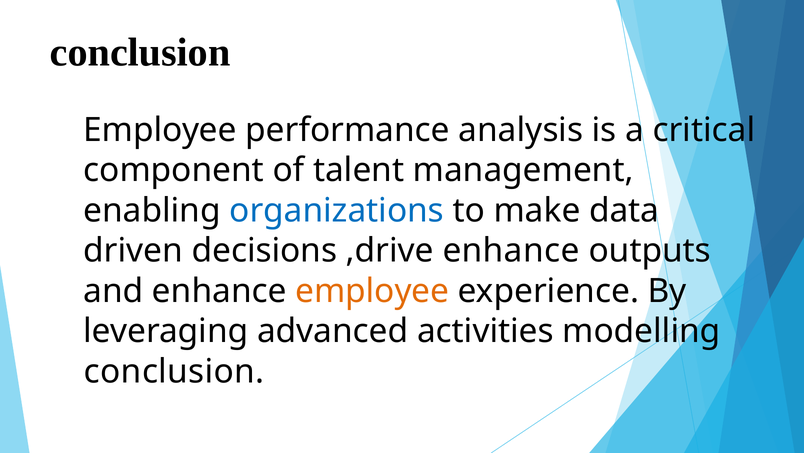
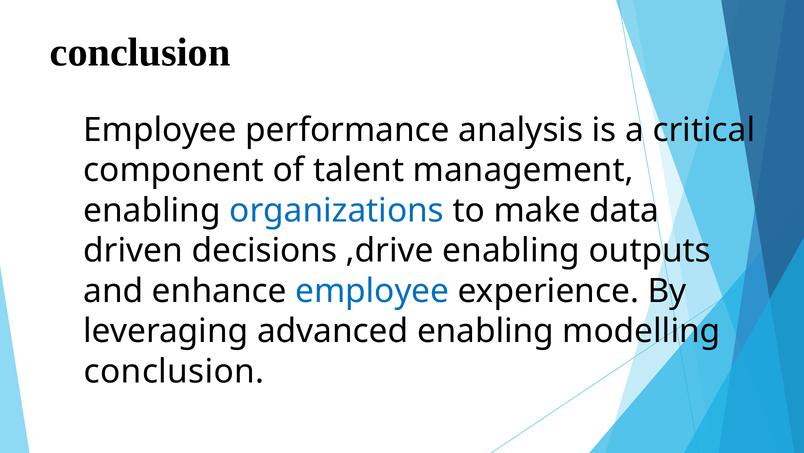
,drive enhance: enhance -> enabling (511, 250)
employee colour: orange -> blue (372, 291)
advanced activities: activities -> enabling (485, 331)
